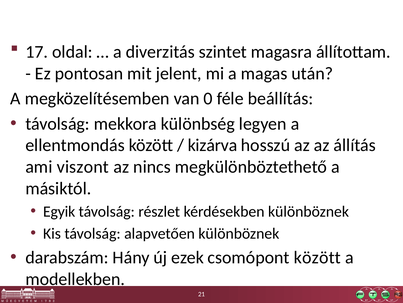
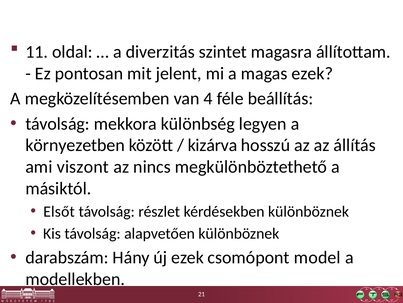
17: 17 -> 11 (37, 52)
magas után: után -> ezek (312, 73)
0: 0 -> 4 (208, 98)
ellentmondás: ellentmondás -> környezetben (75, 145)
Egyik: Egyik -> Elsőt (59, 211)
csomópont között: között -> model (317, 257)
